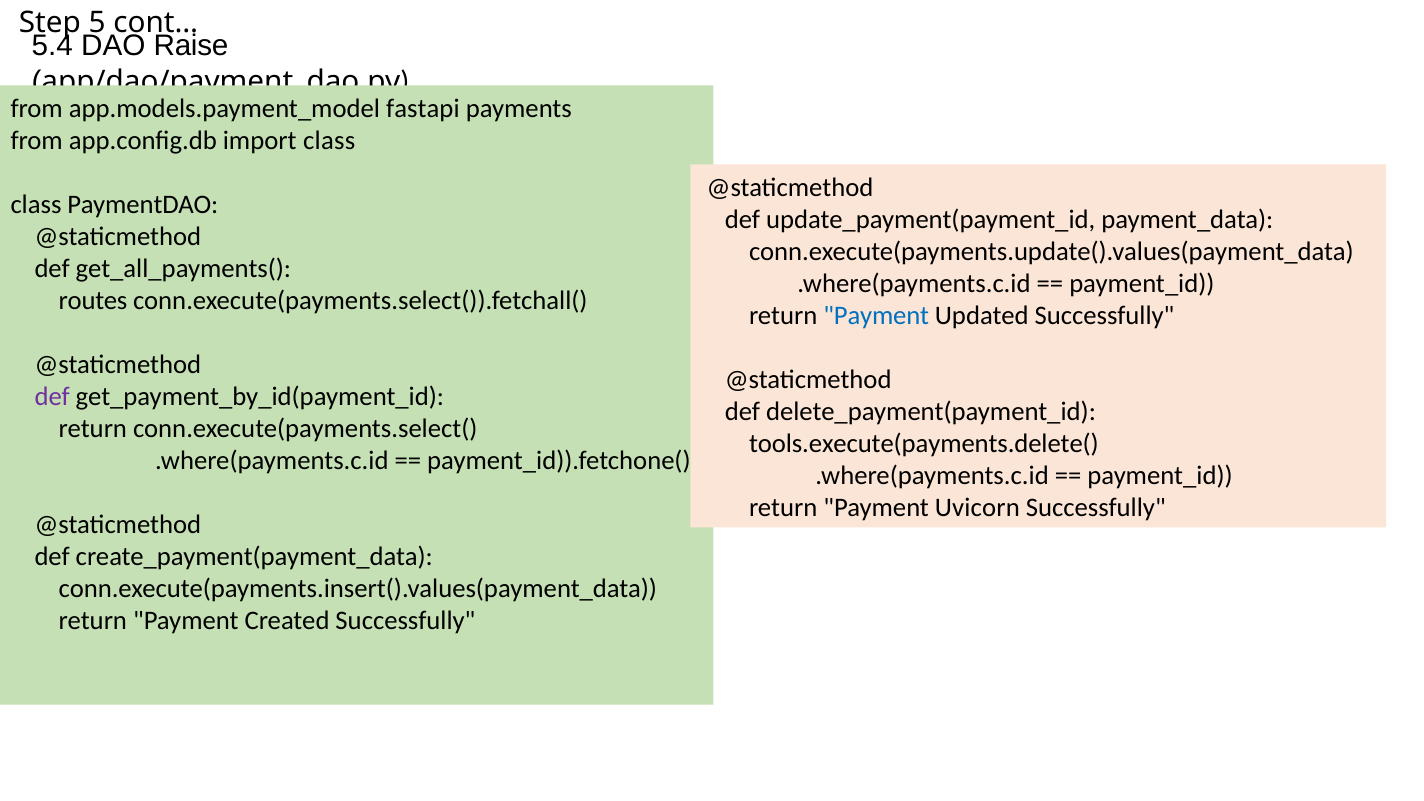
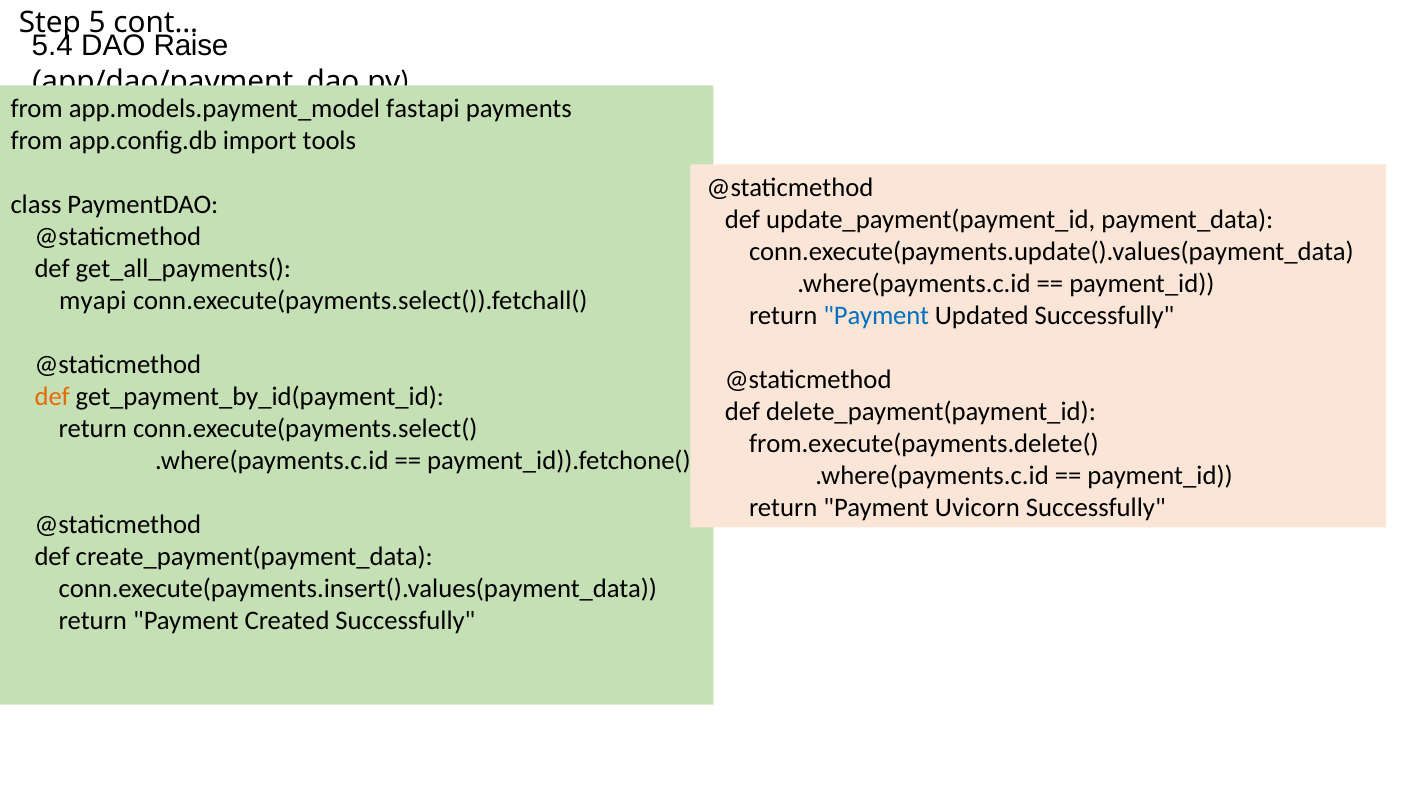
import class: class -> tools (329, 140)
routes: routes -> myapi (93, 301)
def colour: purple -> orange (52, 397)
tools.execute(payments.delete(: tools.execute(payments.delete( -> from.execute(payments.delete( (924, 444)
